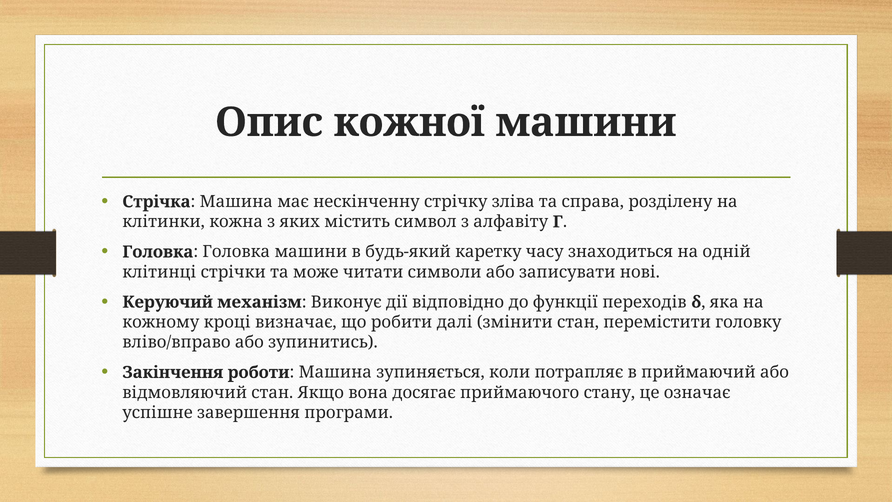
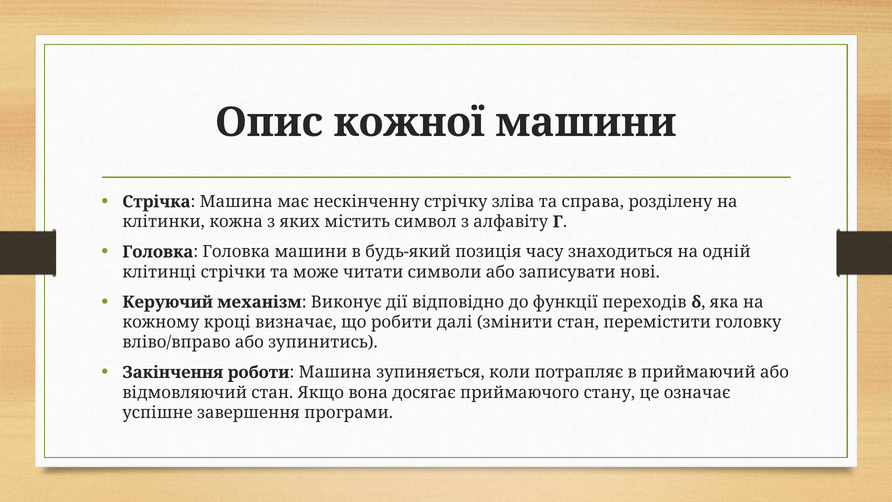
каретку: каретку -> позиція (488, 252)
